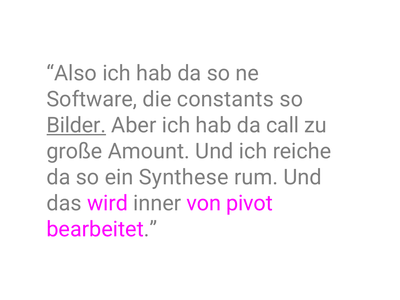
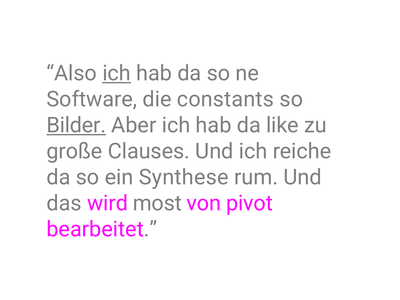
ich underline: none -> present (117, 73)
call: call -> like (282, 125)
Amount: Amount -> Clauses (149, 151)
inner: inner -> most (157, 203)
